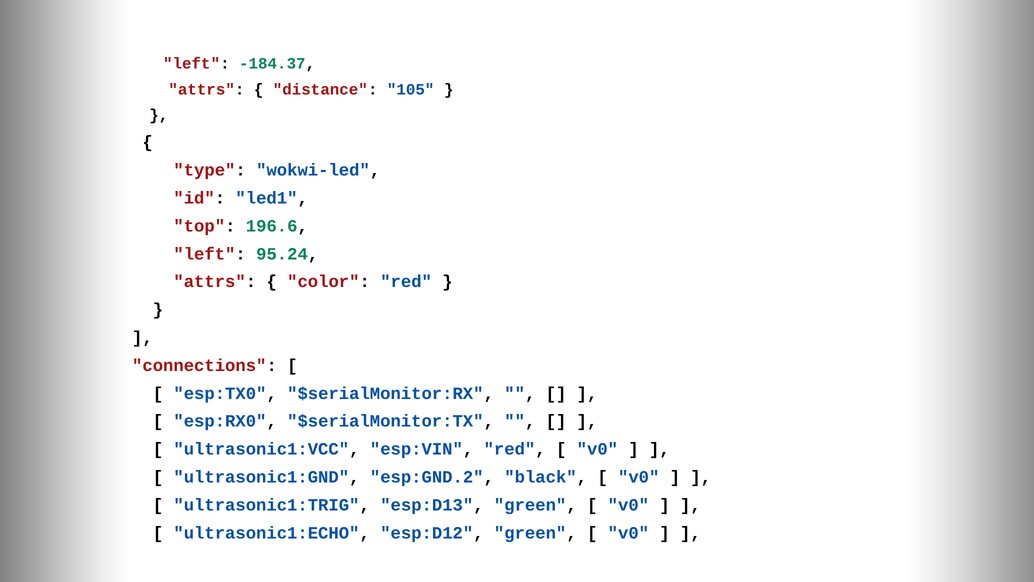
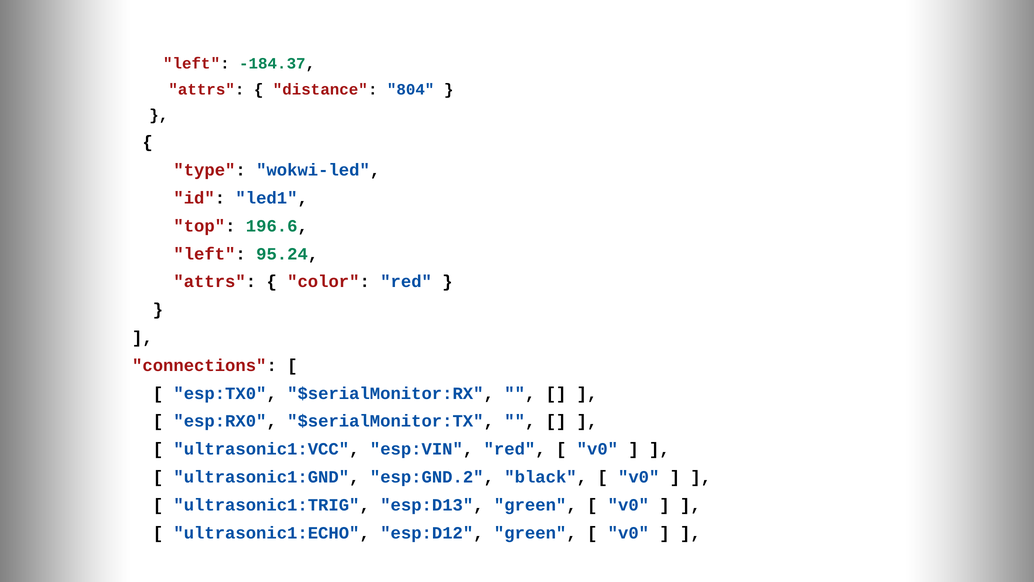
105: 105 -> 804 (411, 89)
